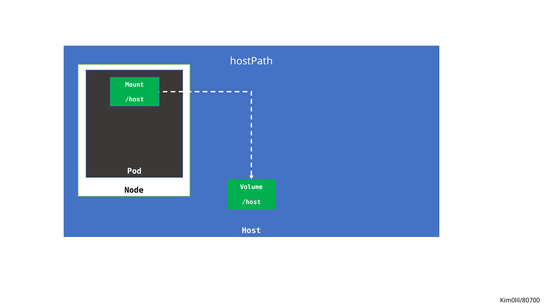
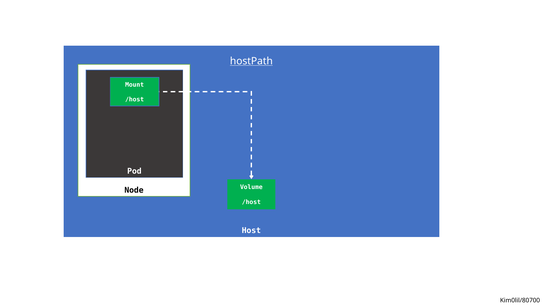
hostPath underline: none -> present (251, 61)
